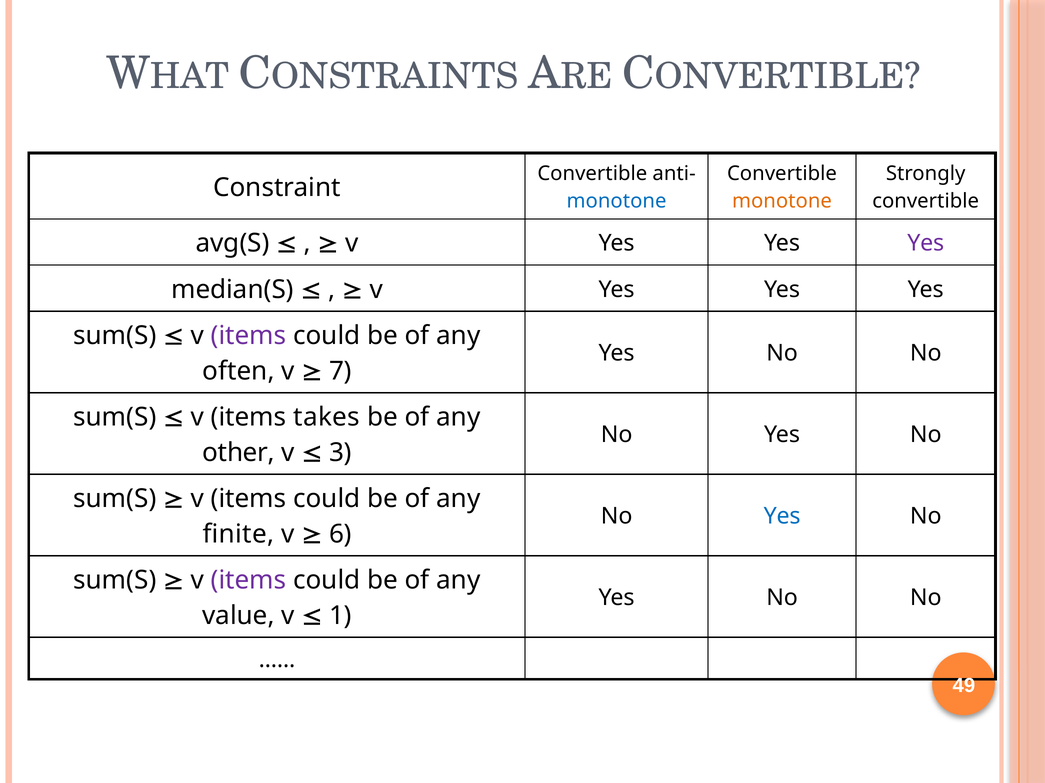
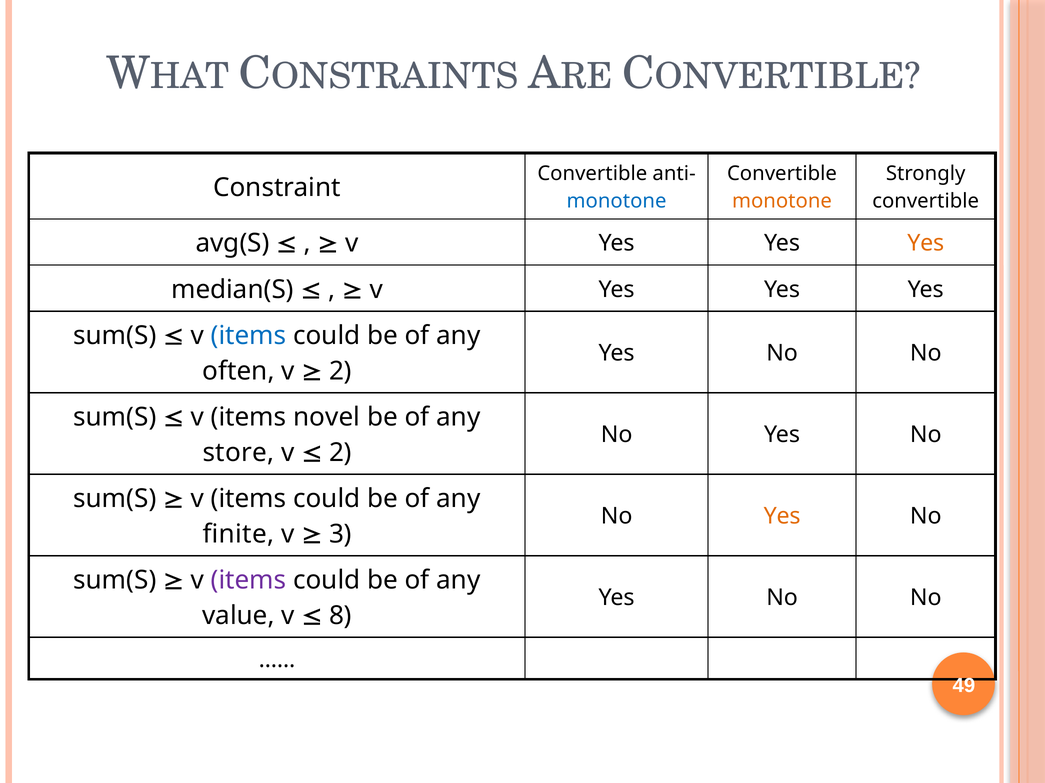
Yes colour: purple -> orange (926, 243)
items colour: purple -> blue (249, 336)
7: 7 -> 2 (340, 372)
takes: takes -> novel (327, 418)
other: other -> store (238, 453)
3: 3 -> 2 (340, 453)
Yes colour: blue -> orange (782, 517)
6: 6 -> 3 (340, 535)
1: 1 -> 8 (340, 616)
